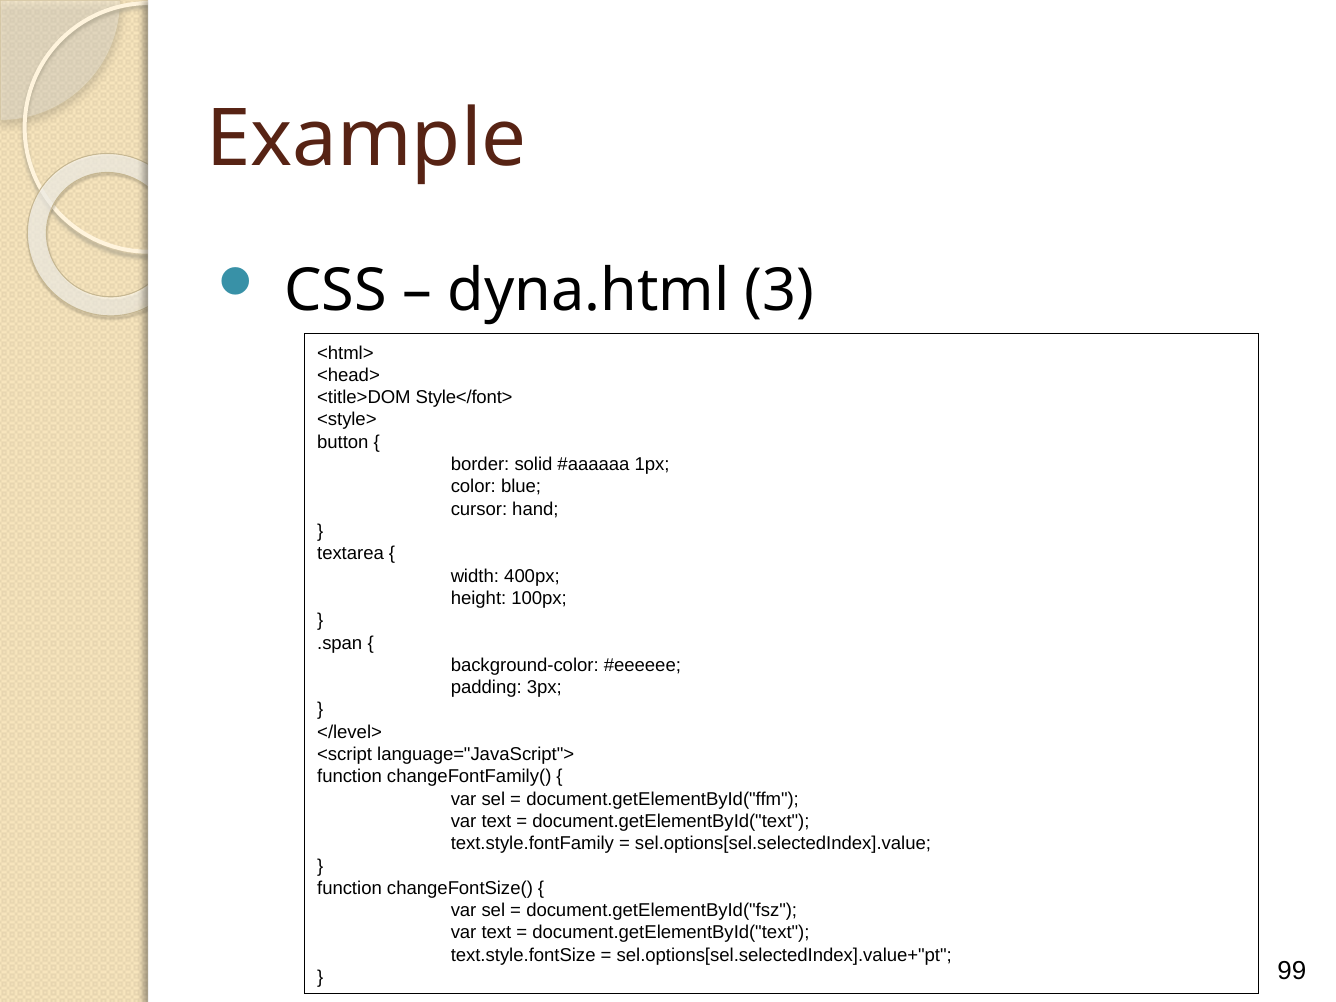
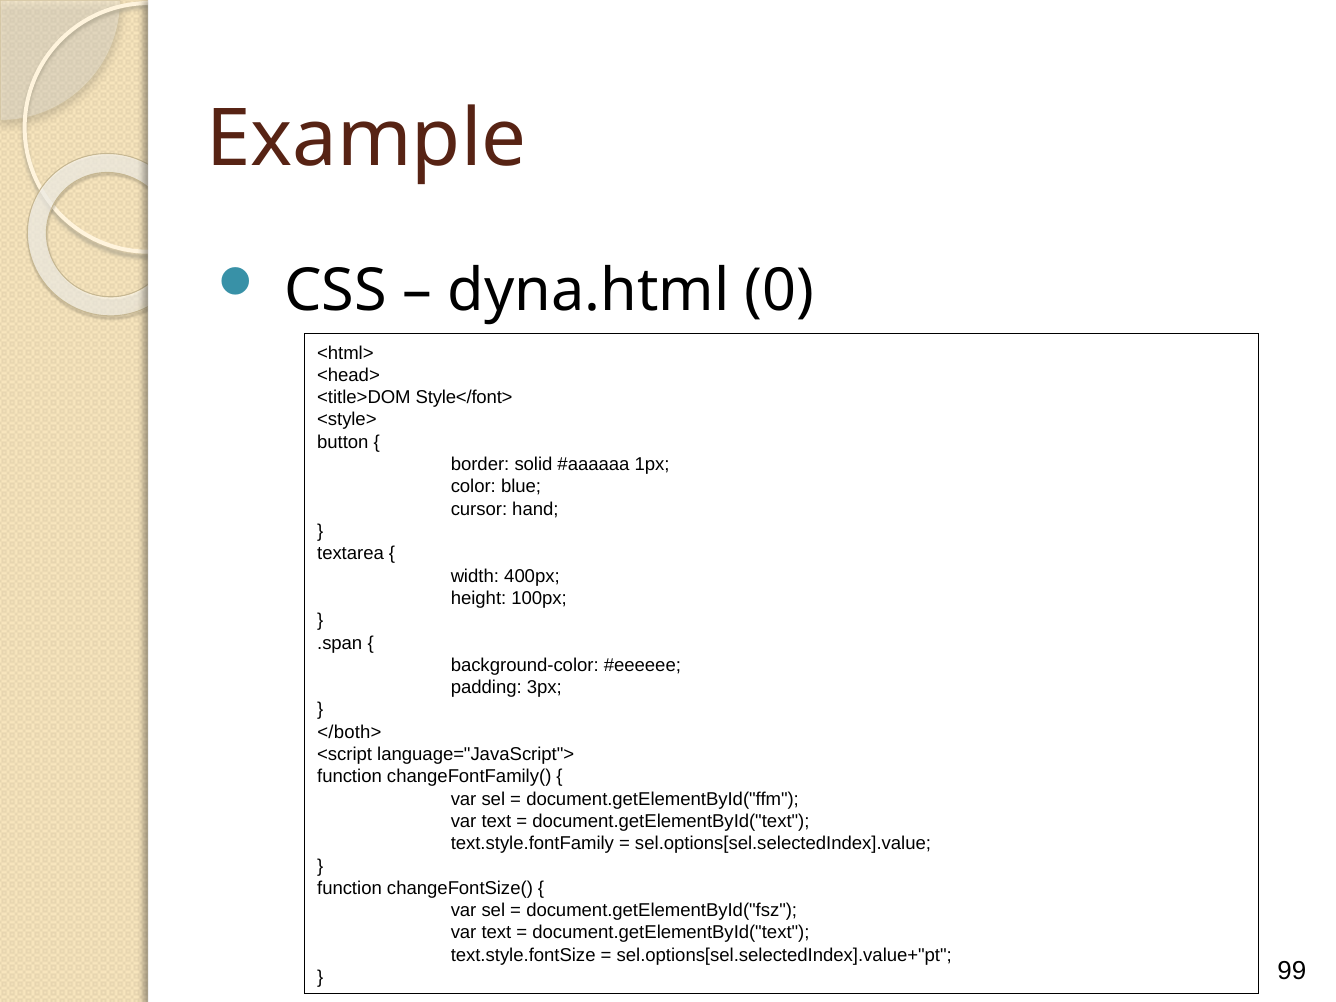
3: 3 -> 0 (780, 291)
</level>: </level> -> </both> (349, 732)
